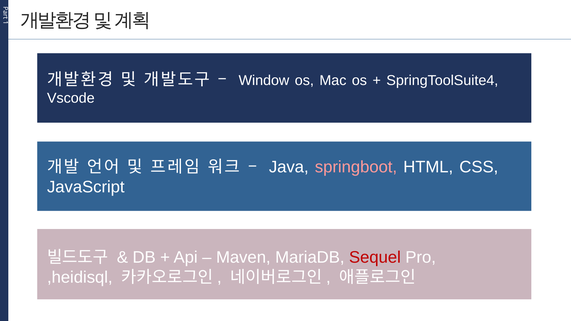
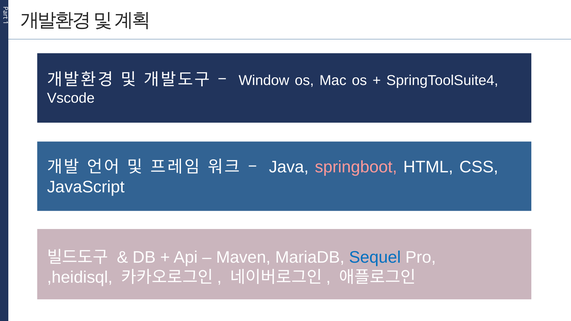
Sequel colour: red -> blue (375, 257)
